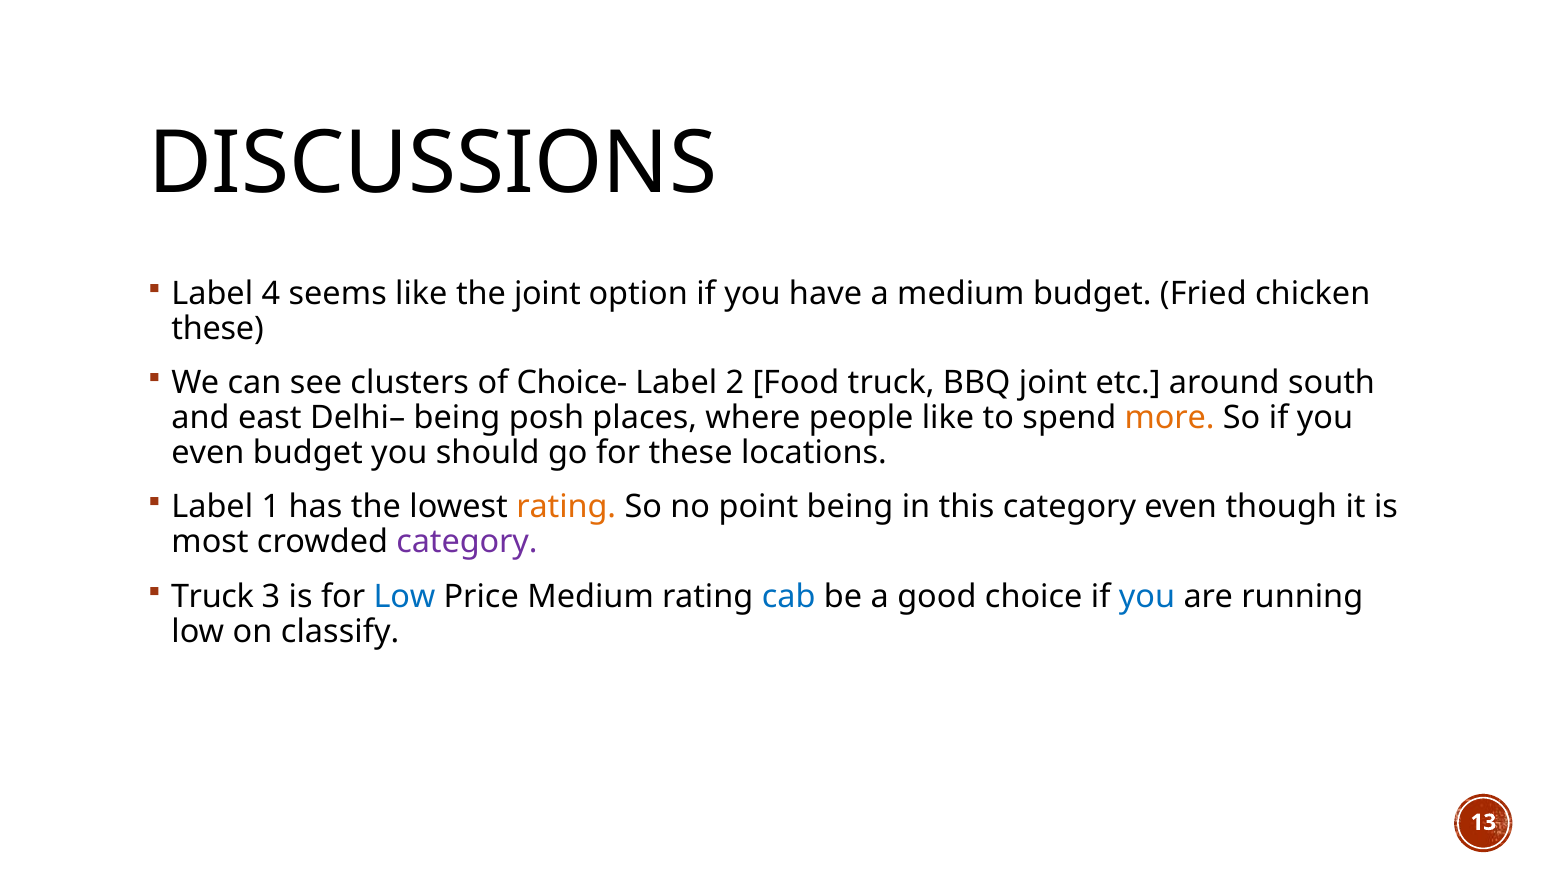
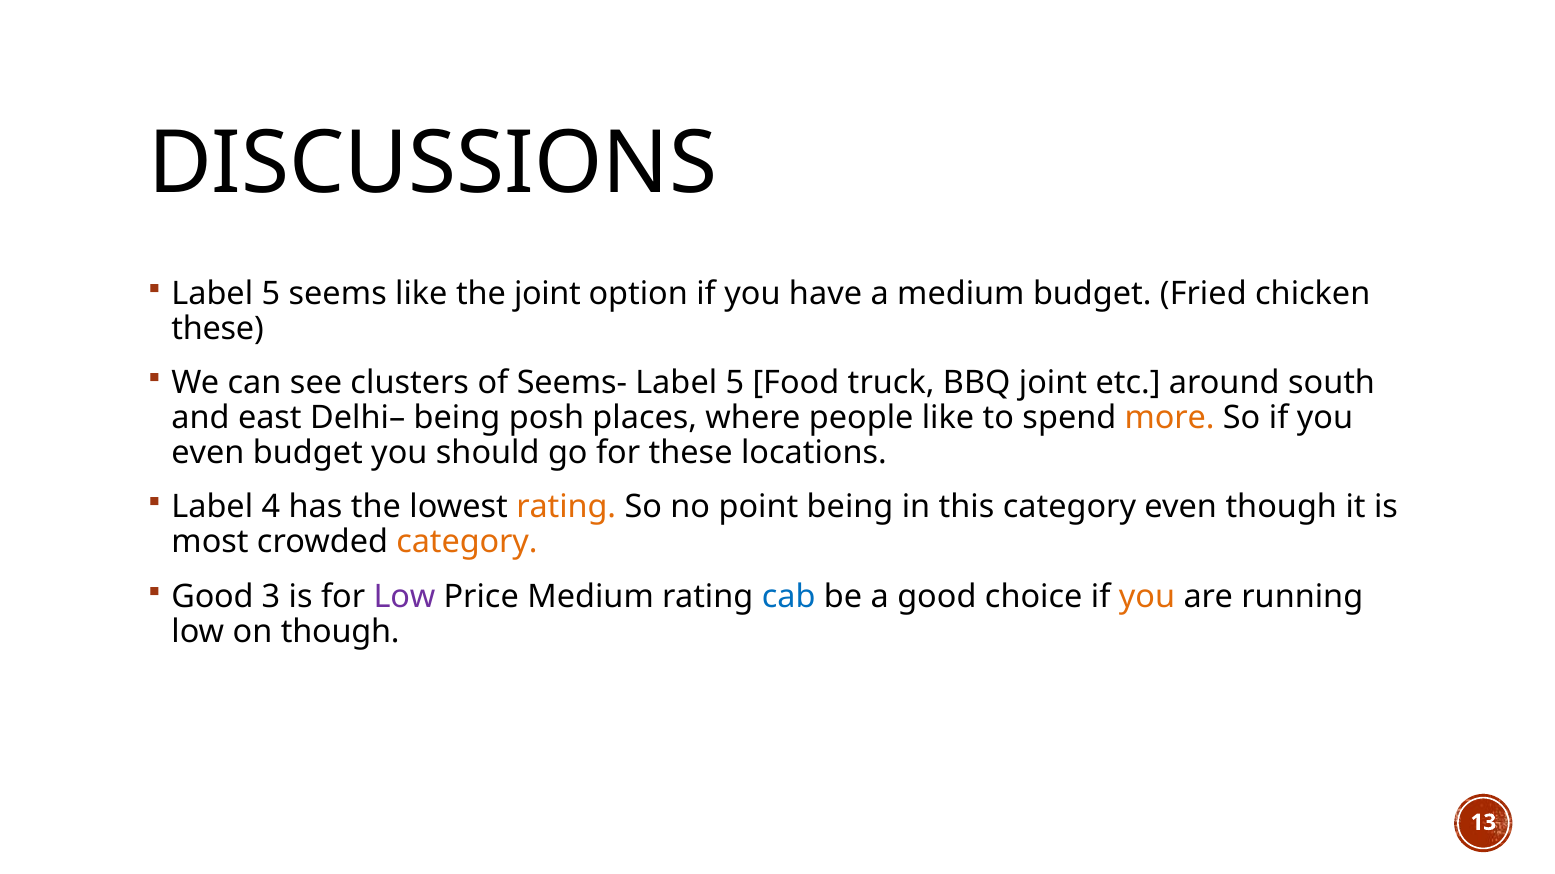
4: 4 -> 5 (271, 294)
Choice-: Choice- -> Seems- (572, 383)
2: 2 -> 5 (735, 383)
1: 1 -> 4 (271, 507)
category colour: purple -> orange (467, 542)
Truck: Truck -> Good (212, 597)
Low colour: blue -> purple (404, 597)
you colour: blue -> orange (1147, 597)
on classify: classify -> though (340, 632)
